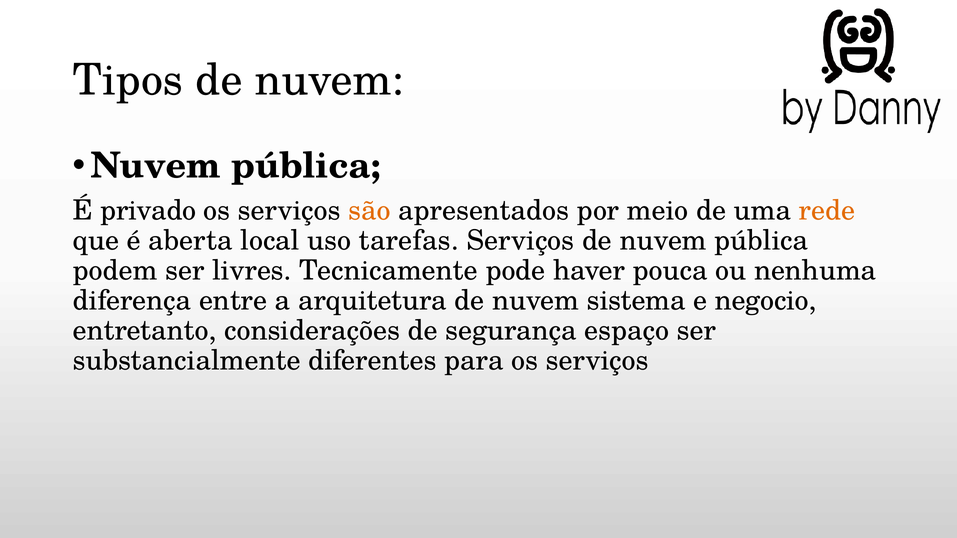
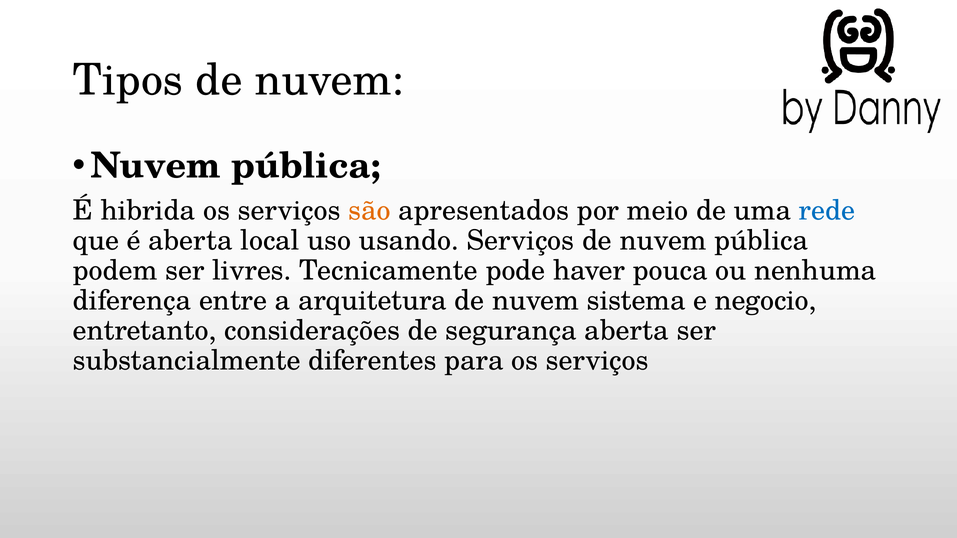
privado: privado -> hibrida (148, 210)
rede colour: orange -> blue (827, 210)
tarefas: tarefas -> usando (409, 241)
segurança espaço: espaço -> aberta (627, 331)
